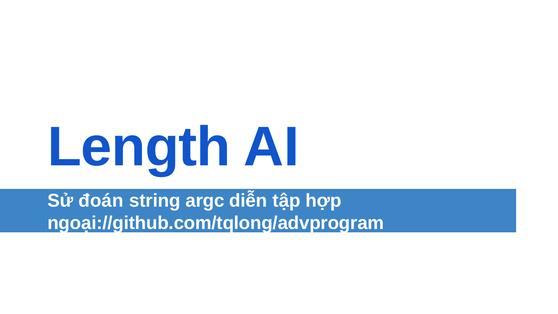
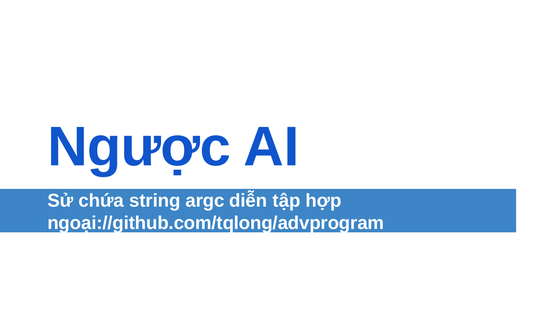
Length: Length -> Ngược (139, 147)
đoán: đoán -> chứa (101, 201)
